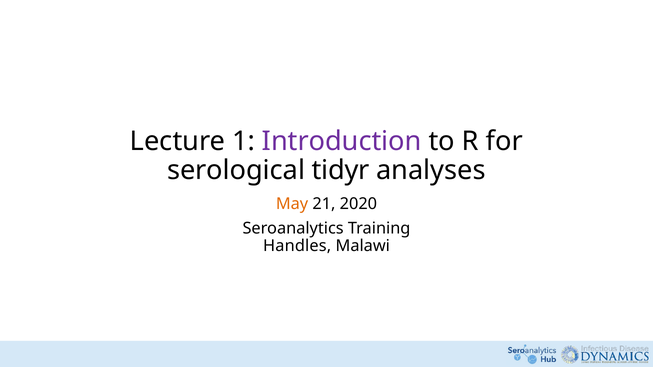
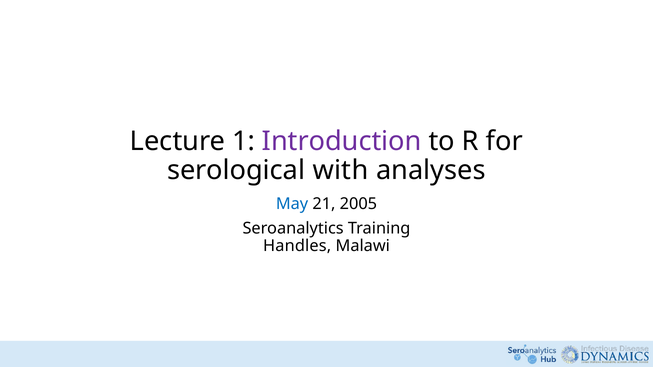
tidyr: tidyr -> with (340, 171)
May colour: orange -> blue (292, 204)
2020: 2020 -> 2005 (358, 204)
